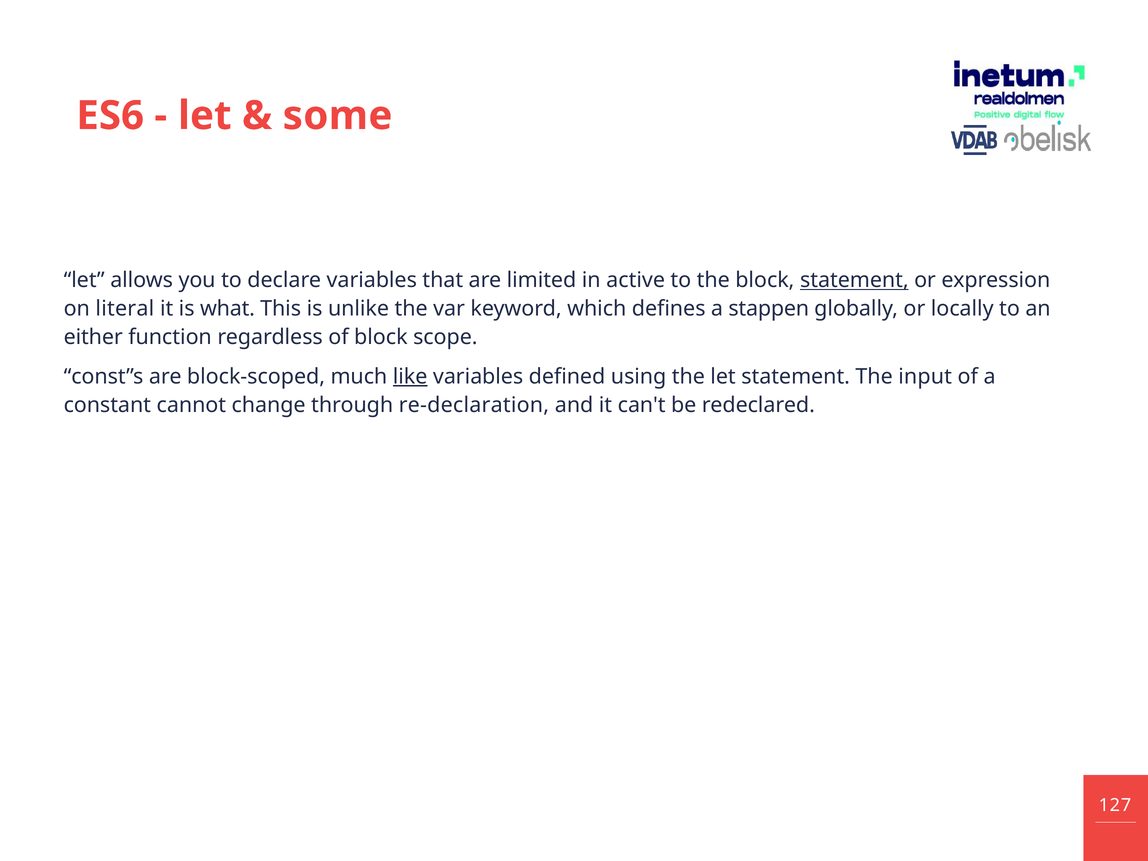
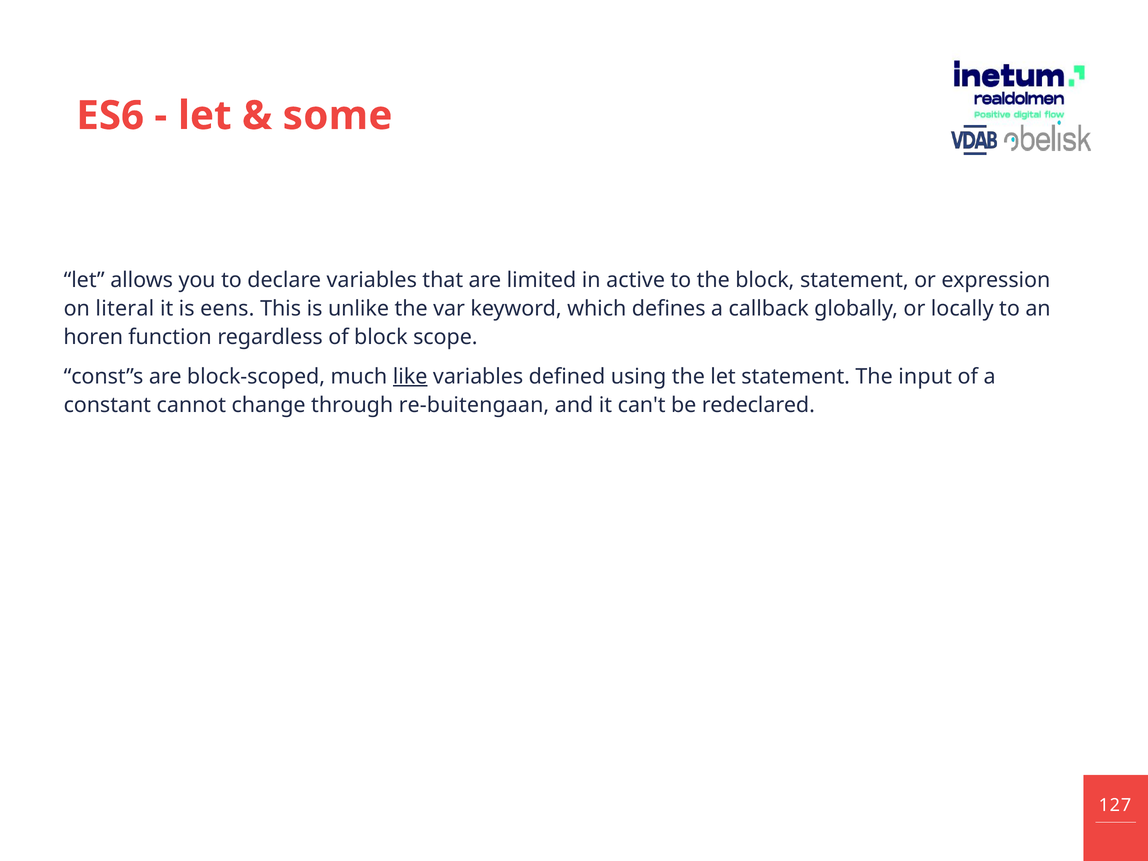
statement underline: present -> none (854, 280)
what: what -> eens (227, 309)
stappen: stappen -> callback (769, 309)
either: either -> horen (93, 337)
re-declaration: re-declaration -> re-buitengaan (474, 405)
